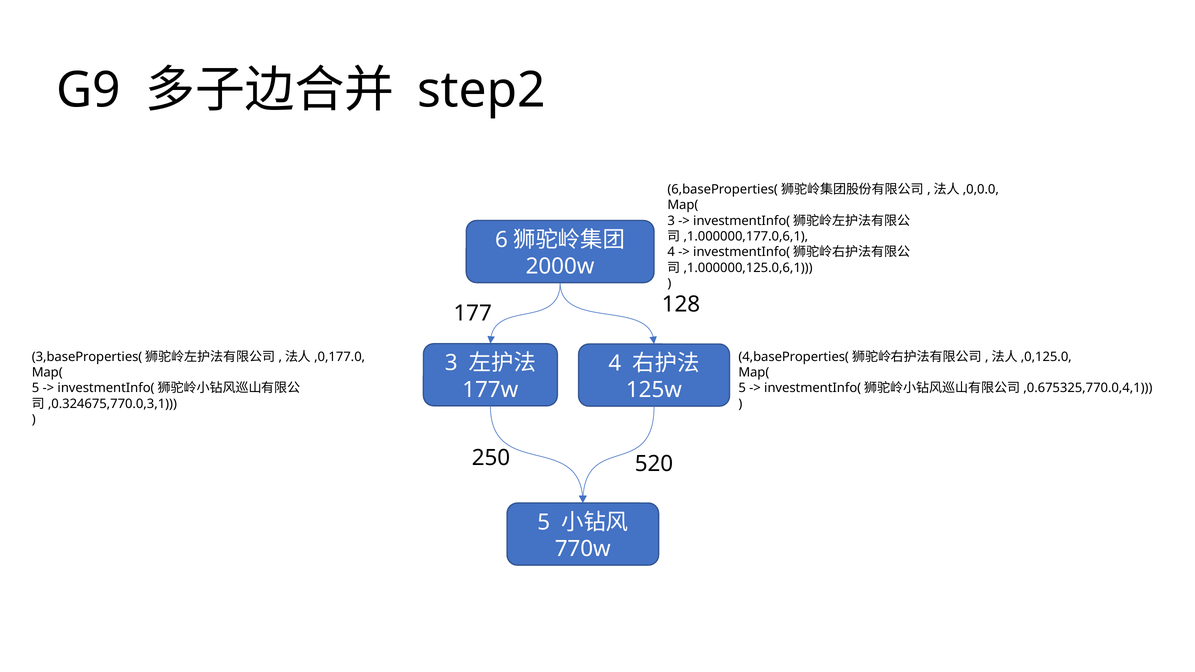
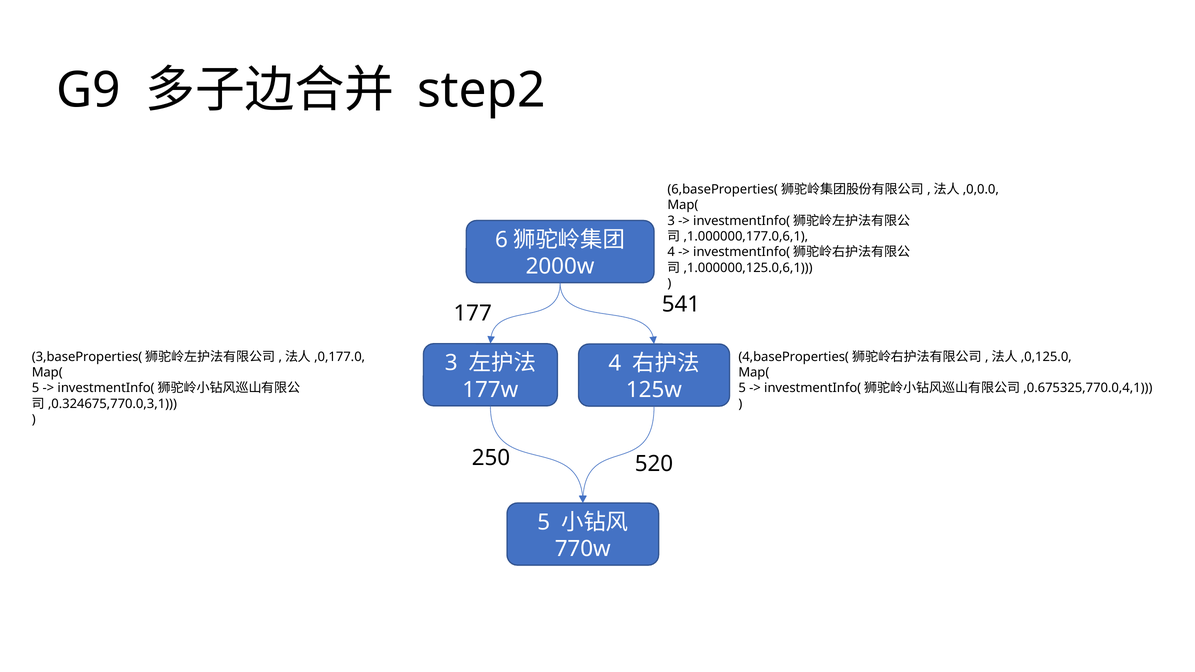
128: 128 -> 541 (681, 304)
